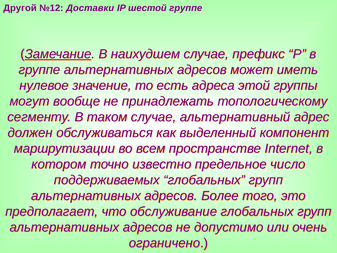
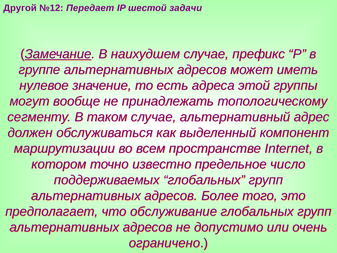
Доставки: Доставки -> Передает (90, 8)
шестой группе: группе -> задачи (186, 8)
